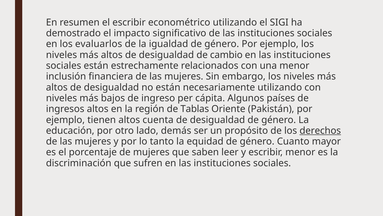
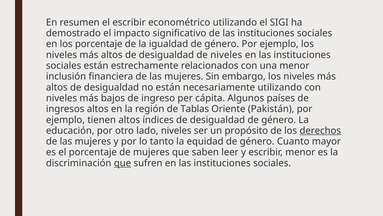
los evaluarlos: evaluarlos -> porcentaje (99, 44)
de cambio: cambio -> niveles (226, 55)
cuenta: cuenta -> índices (158, 120)
lado demás: demás -> niveles (176, 130)
que underline: none -> present (122, 163)
